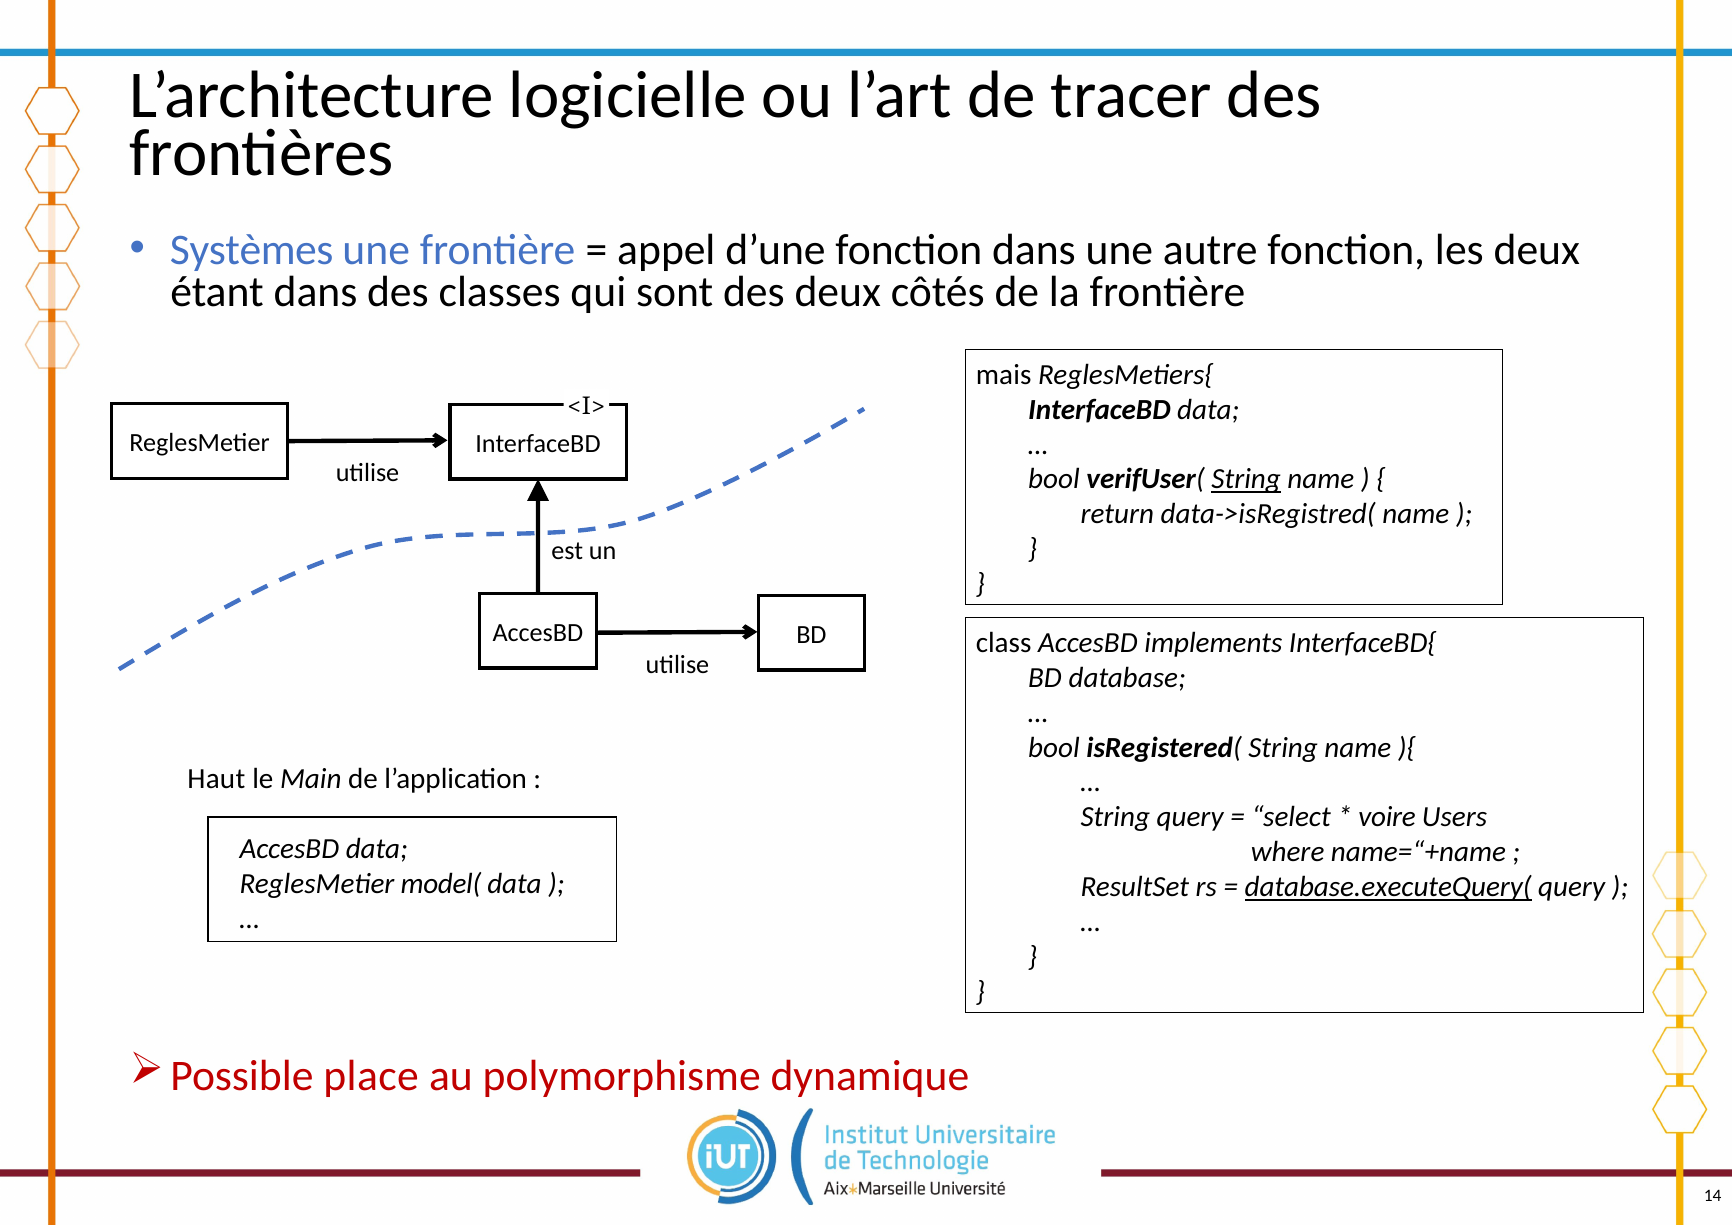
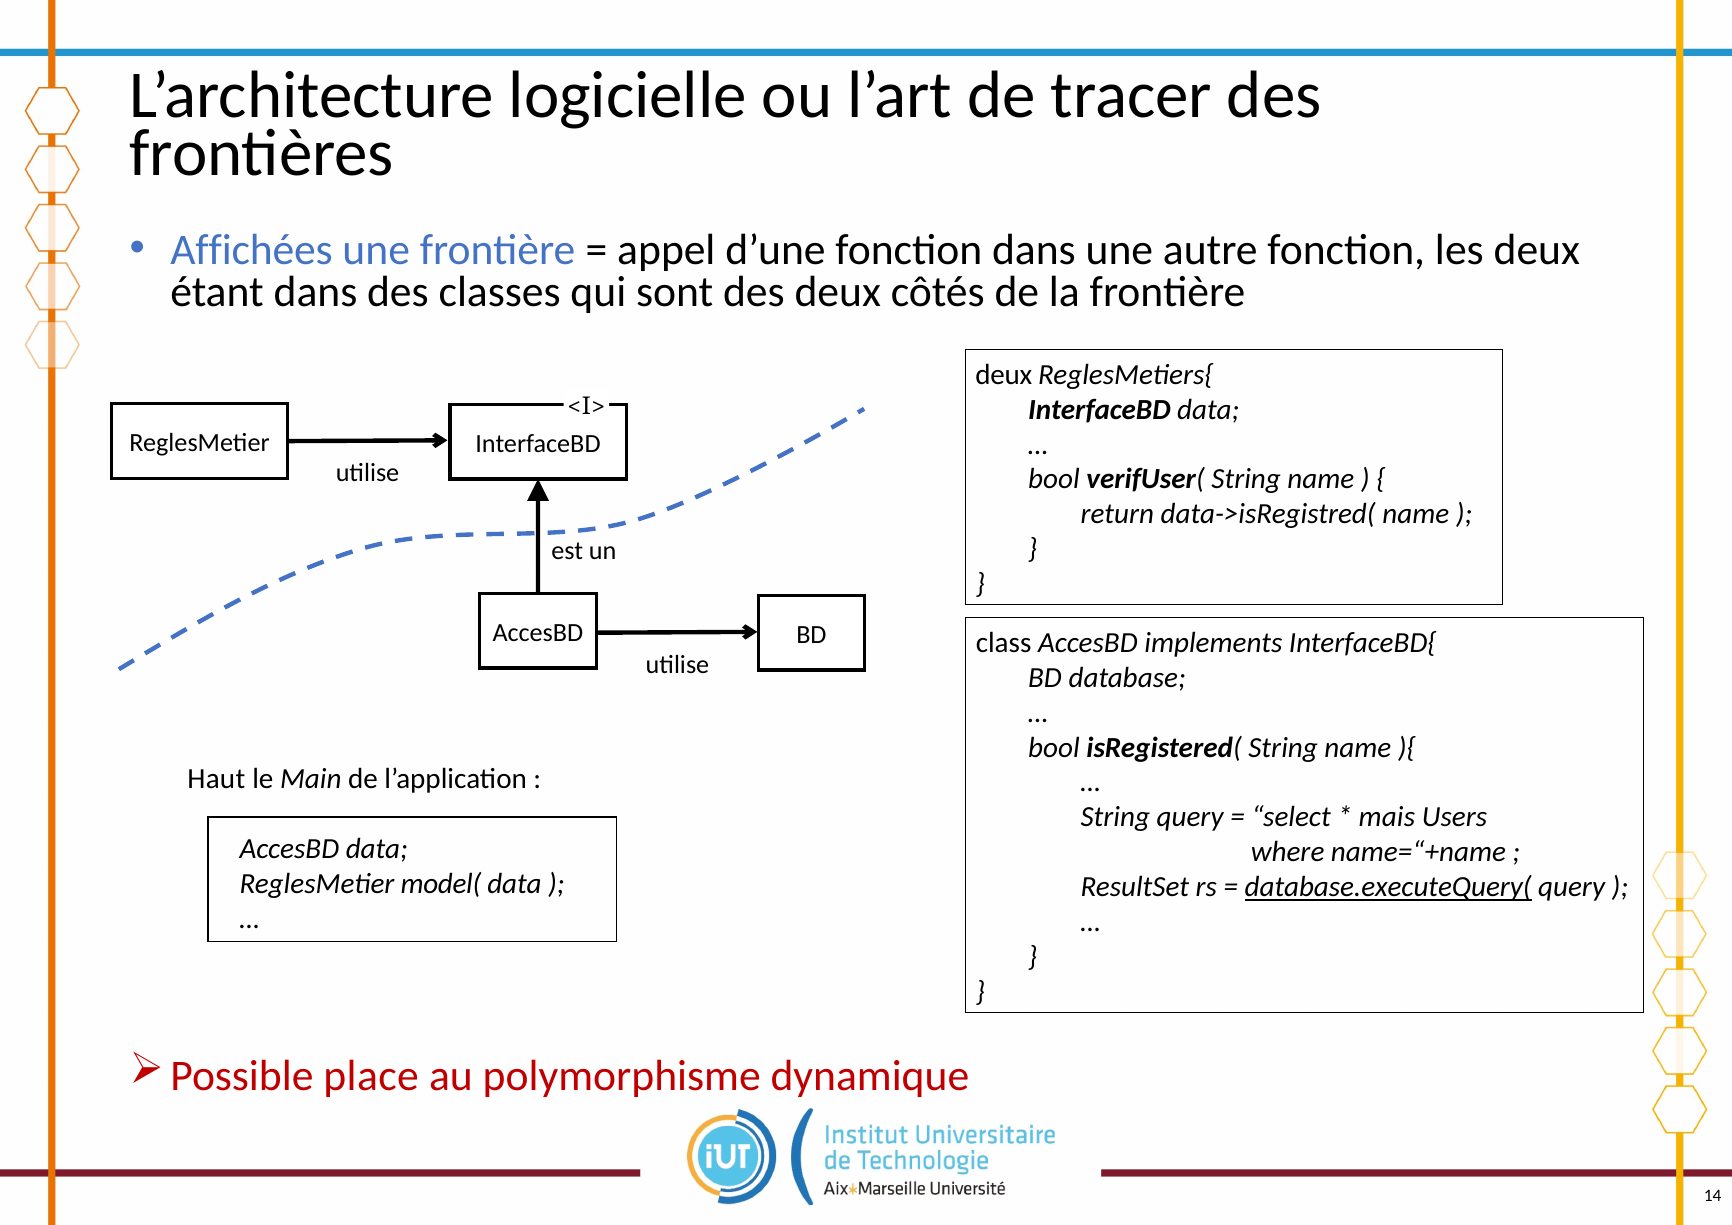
Systèmes: Systèmes -> Affichées (252, 250)
mais: mais -> deux (1004, 374)
String underline: present -> none (1246, 479)
voire: voire -> mais (1387, 817)
